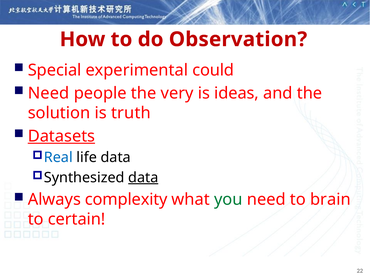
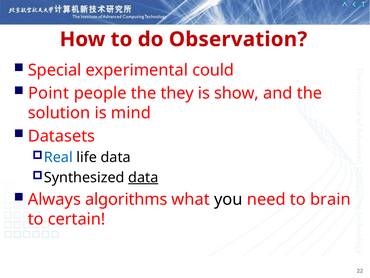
Need: Need -> Point (49, 93)
very: very -> they (177, 93)
ideas: ideas -> show (237, 93)
truth: truth -> mind (131, 113)
Datasets underline: present -> none (61, 136)
complexity: complexity -> algorithms (126, 199)
you colour: green -> black (228, 199)
